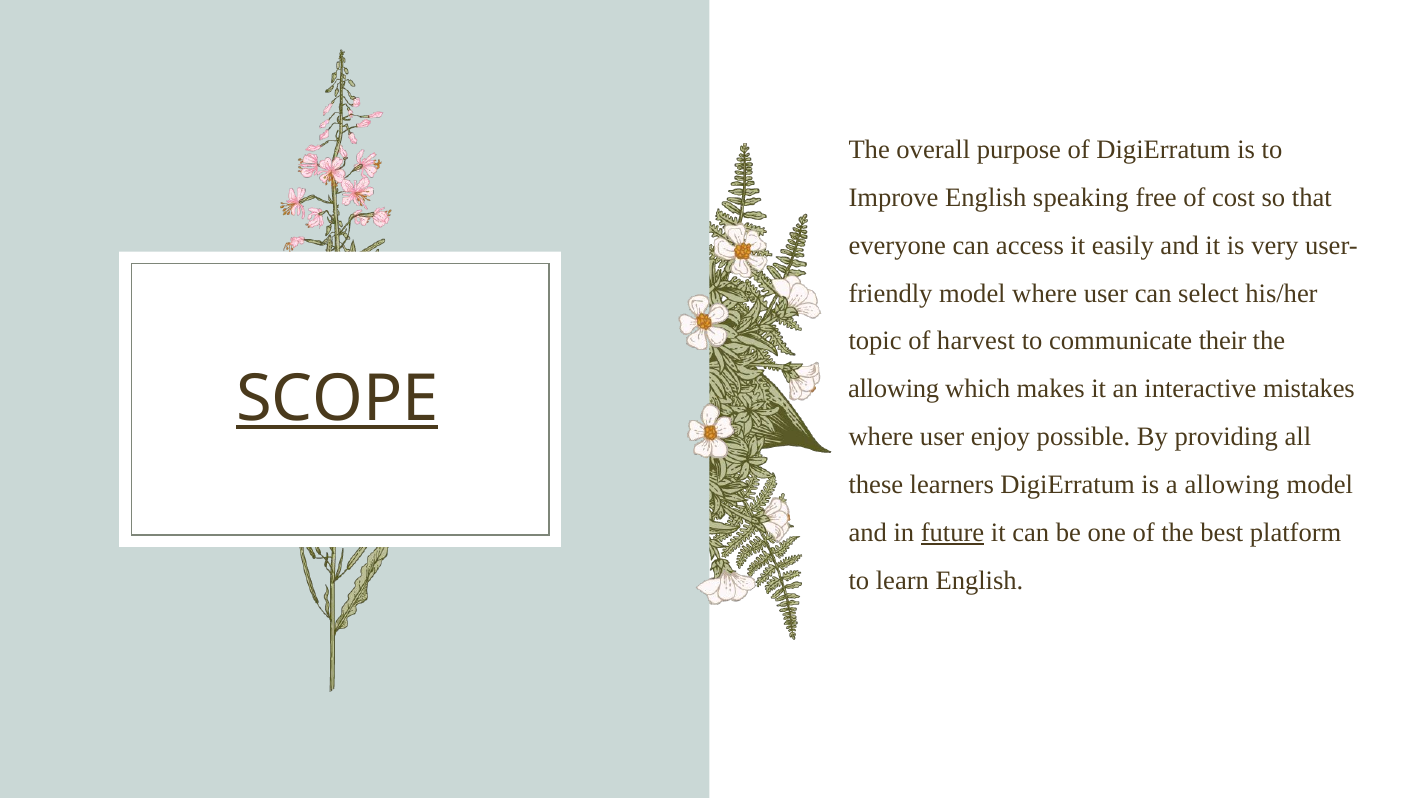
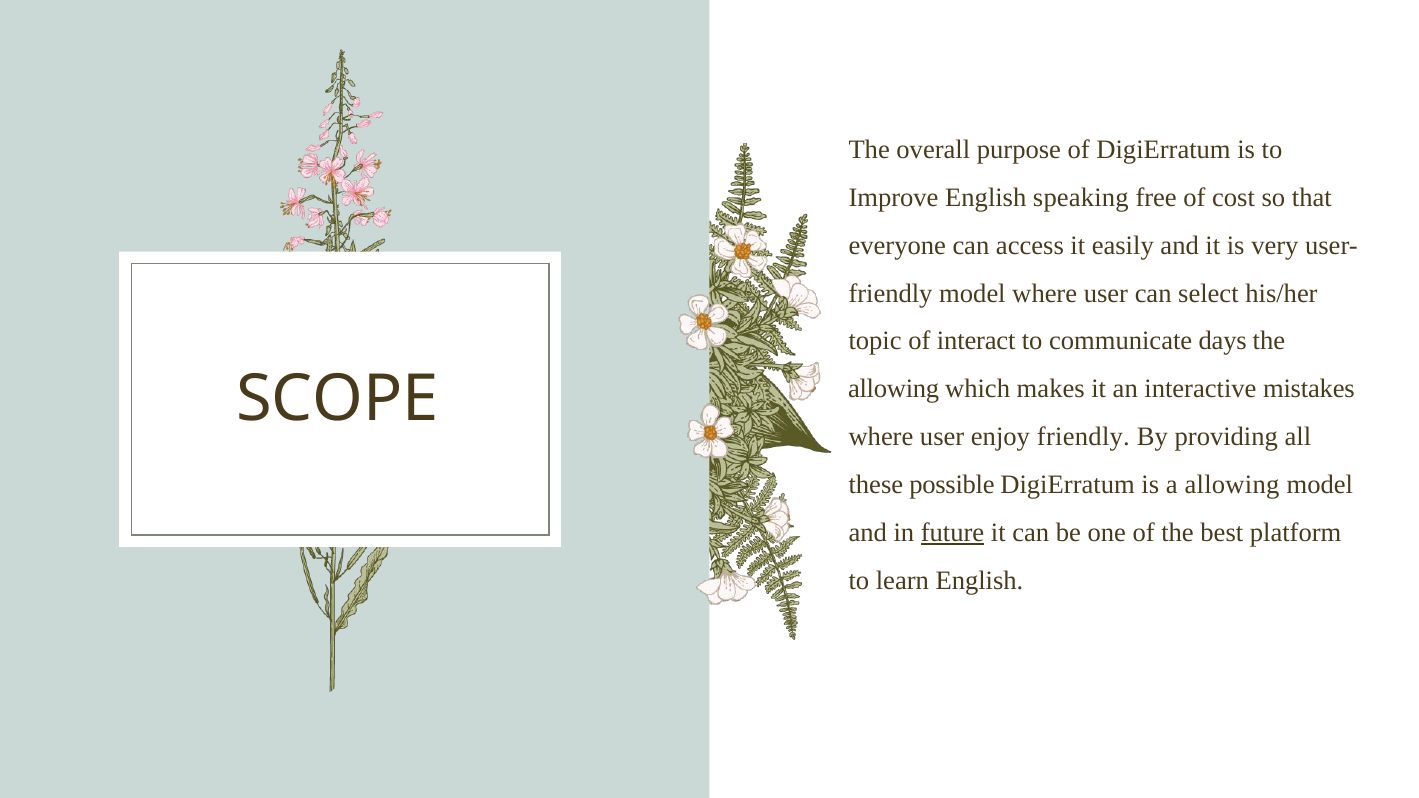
harvest: harvest -> interact (976, 341)
their: their -> days (1223, 341)
SCOPE underline: present -> none (337, 399)
enjoy possible: possible -> friendly (1083, 437)
learners: learners -> possible (952, 485)
